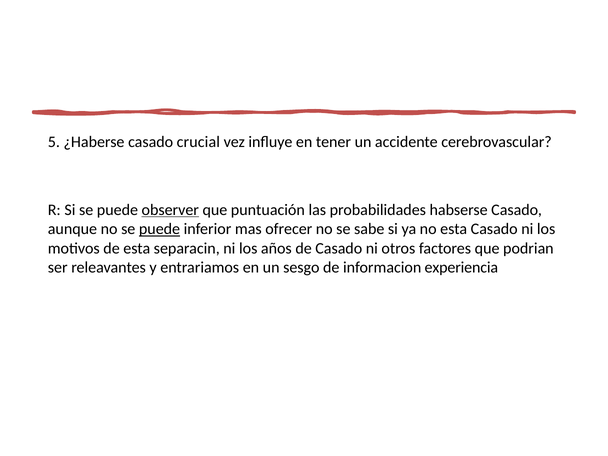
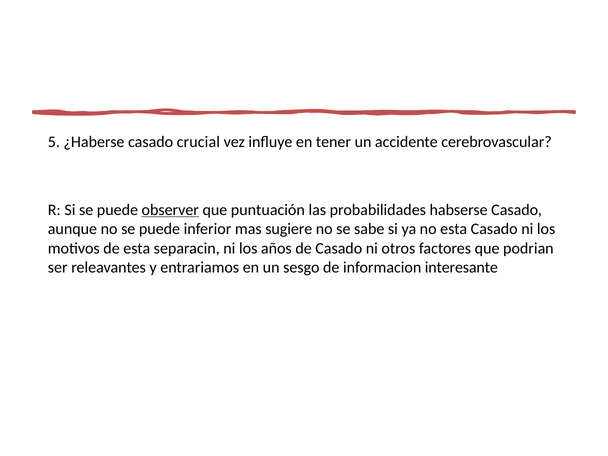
puede underline: present -> none (160, 229)
ofrecer: ofrecer -> sugiere (289, 229)
experiencia: experiencia -> interesante (461, 268)
